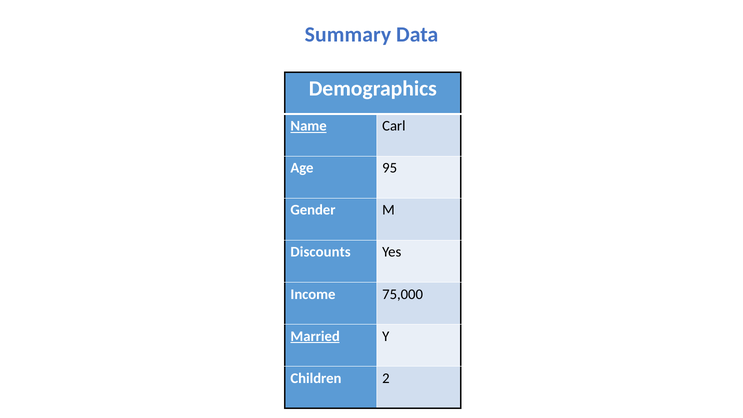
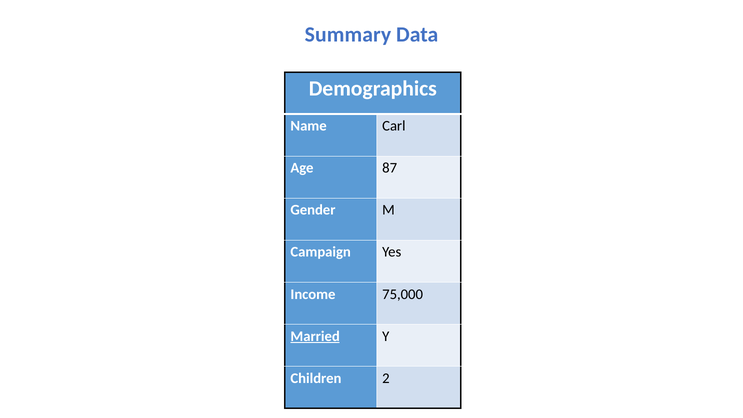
Name underline: present -> none (309, 126)
95: 95 -> 87 (390, 168)
Discounts: Discounts -> Campaign (321, 252)
